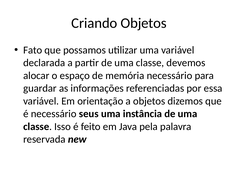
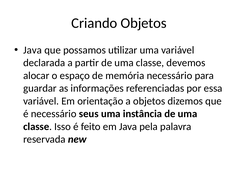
Fato: Fato -> Java (33, 50)
